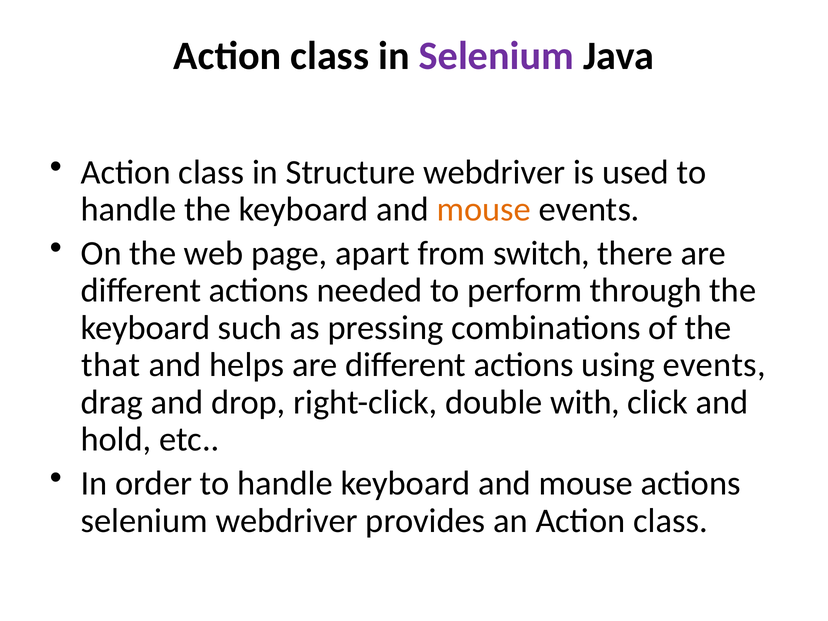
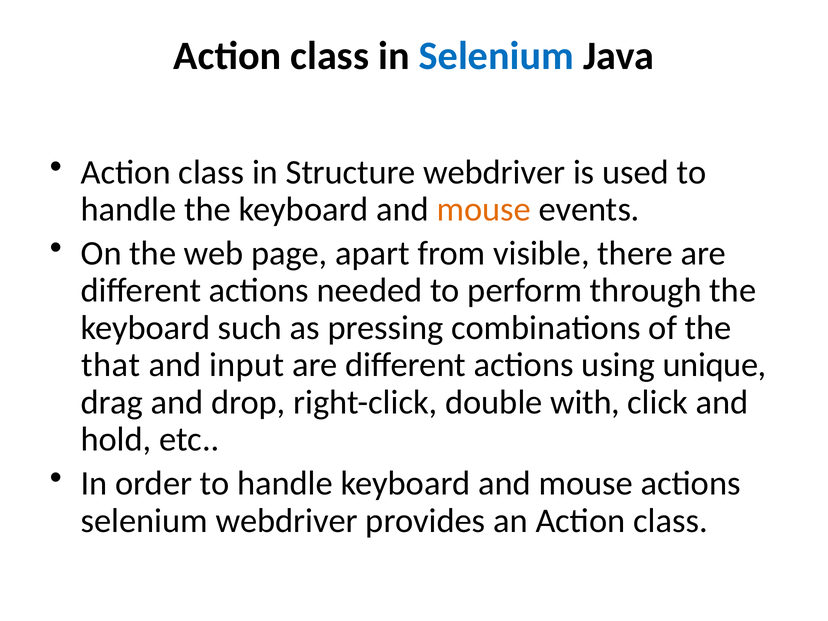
Selenium colour: purple -> blue (496, 56)
switch: switch -> visible (541, 253)
helps: helps -> input (247, 365)
using events: events -> unique (715, 365)
